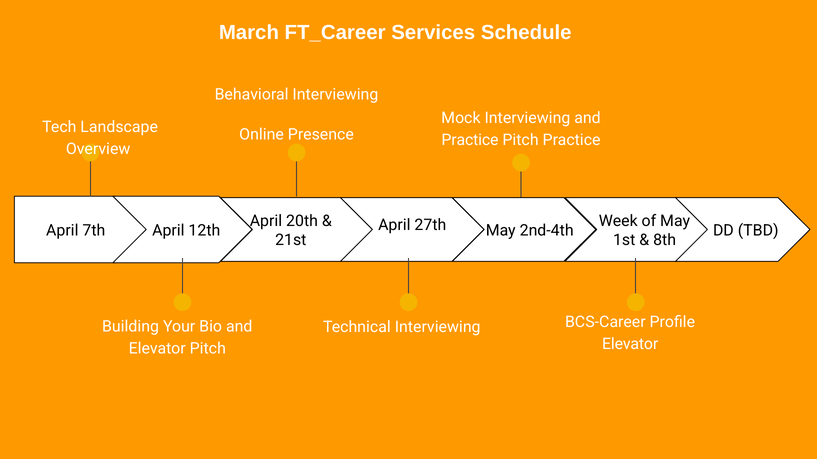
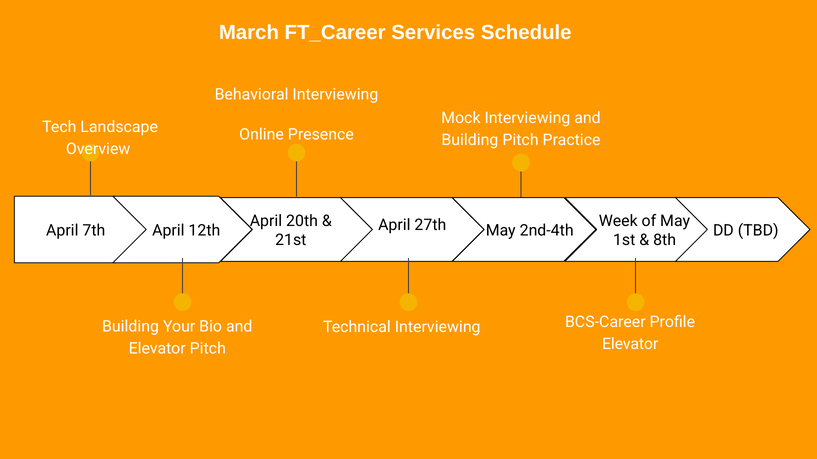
Practice: Practice -> Building (470, 140)
